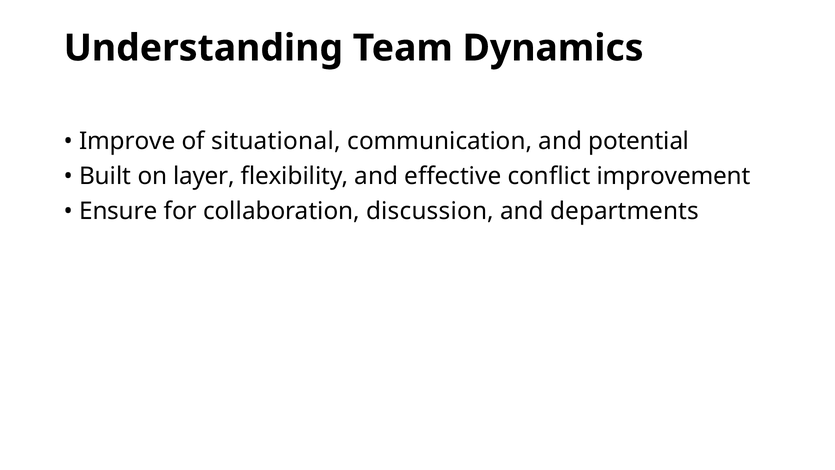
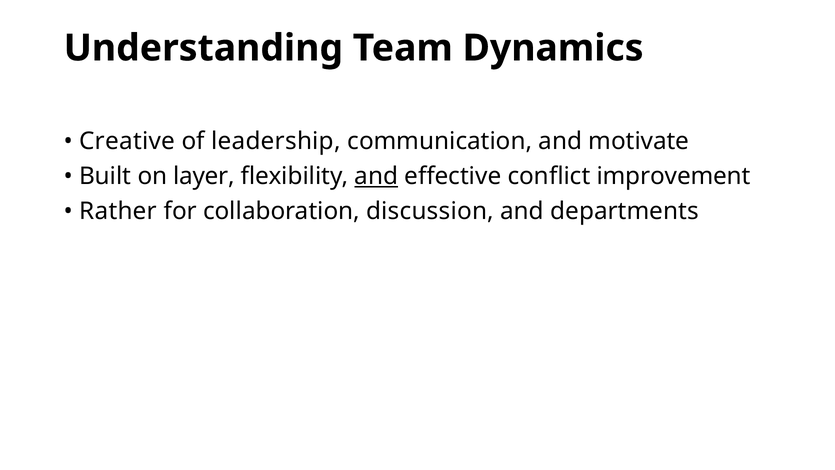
Improve: Improve -> Creative (127, 141)
situational: situational -> leadership (276, 141)
potential: potential -> motivate (639, 141)
and underline: none -> present (376, 176)
Ensure: Ensure -> Rather (118, 211)
